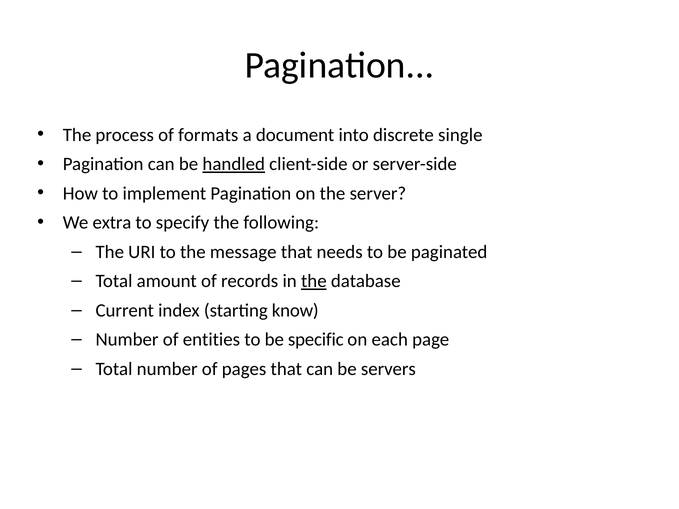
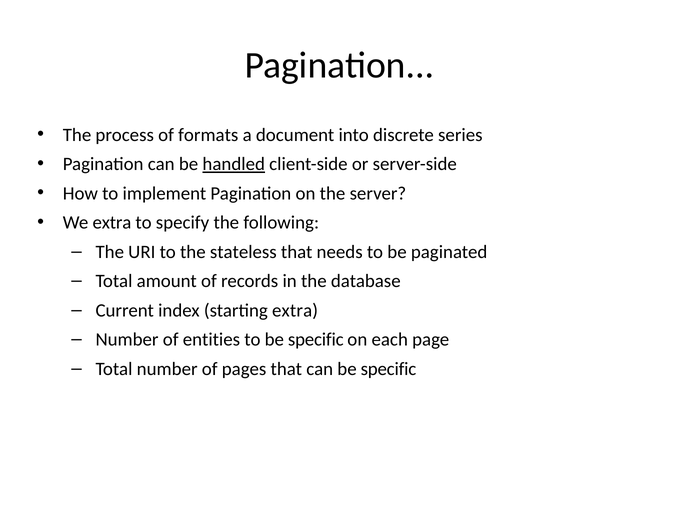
single: single -> series (460, 135)
message: message -> stateless (243, 252)
the underline: present -> none (314, 281)
starting know: know -> extra (295, 311)
can be servers: servers -> specific (388, 369)
